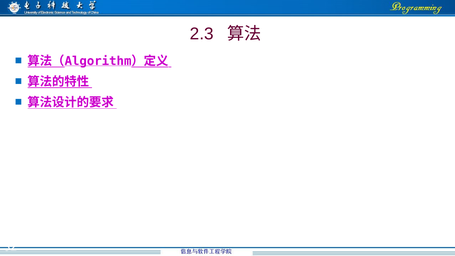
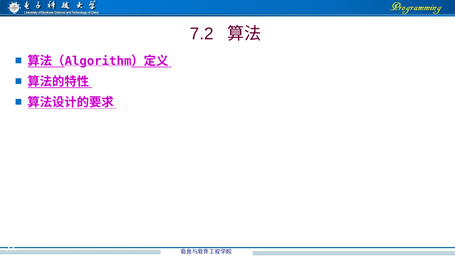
2.3: 2.3 -> 7.2 (202, 34)
